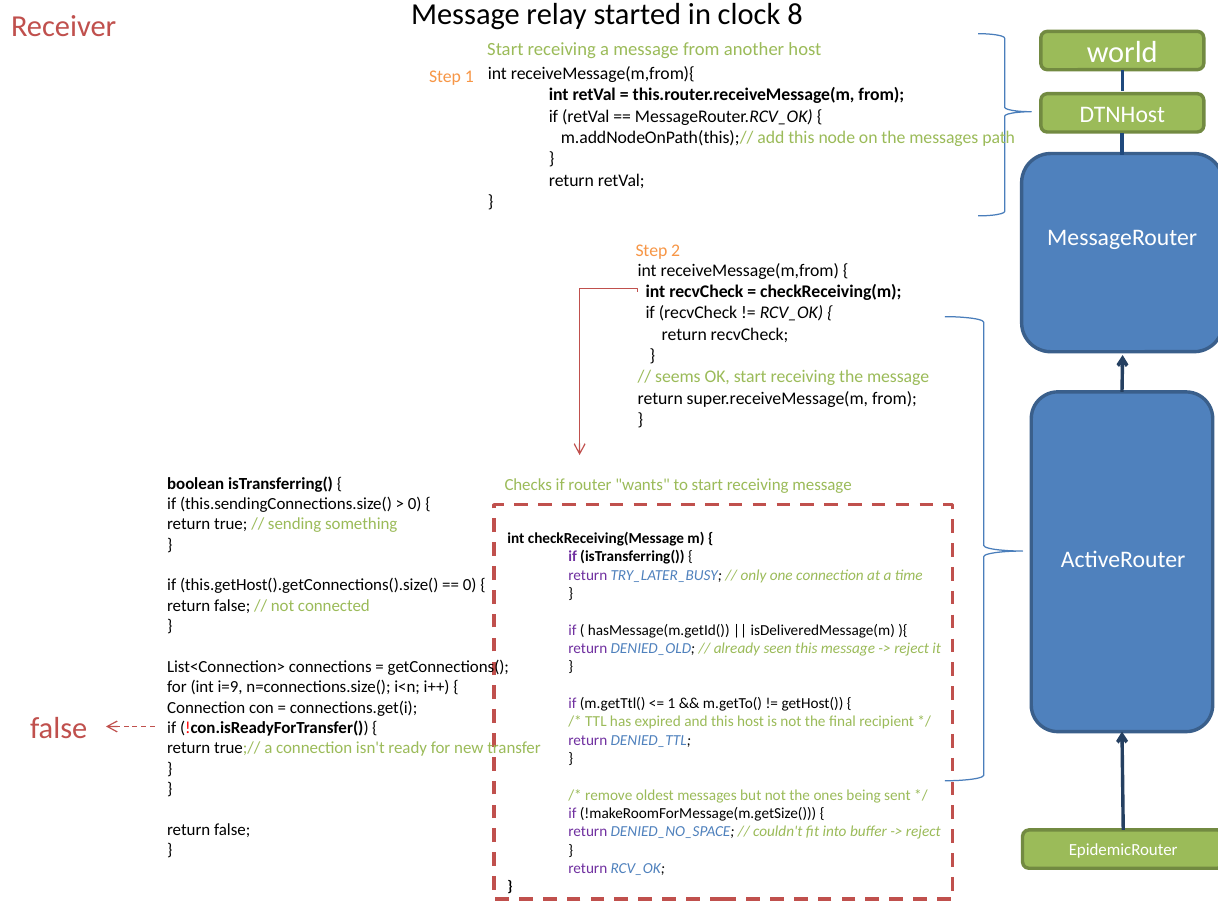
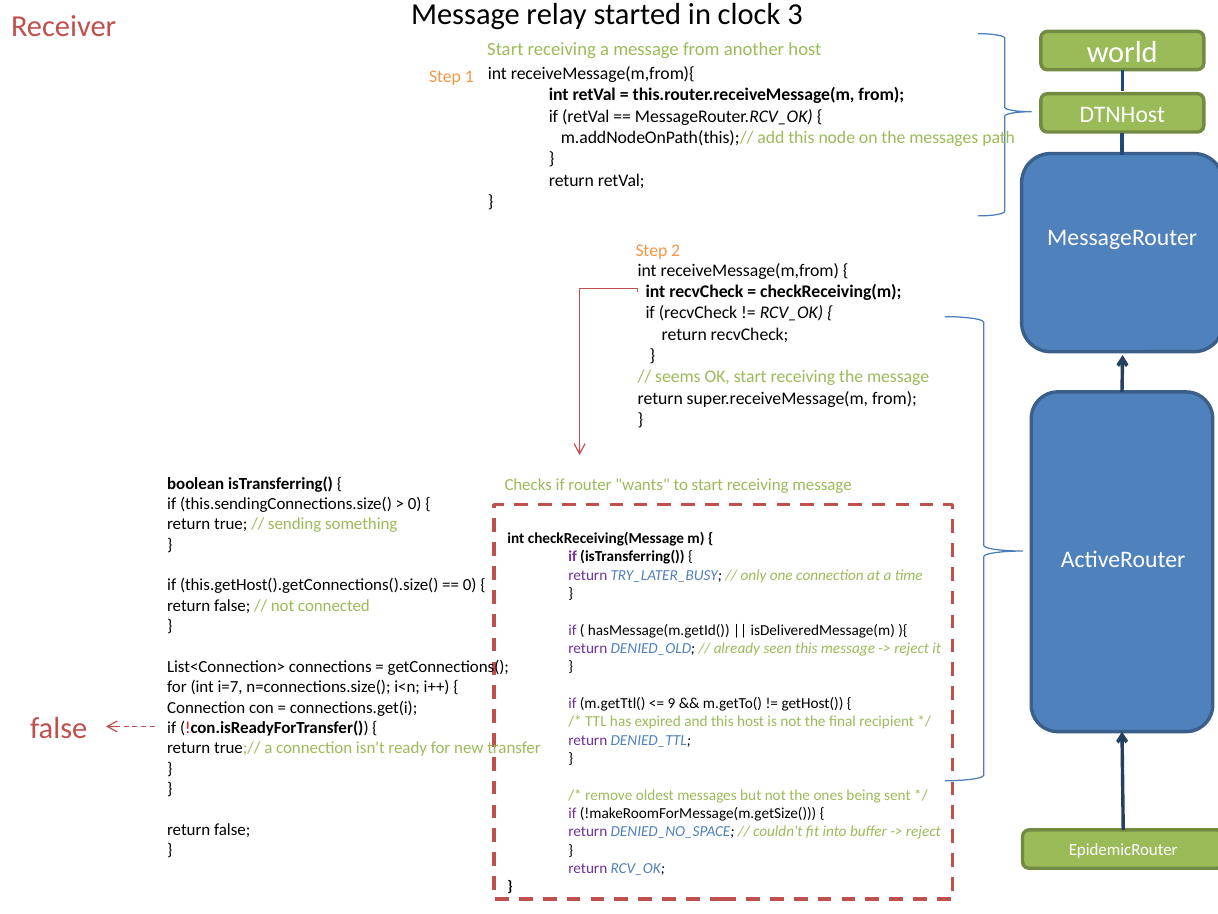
8: 8 -> 3 (795, 14)
i=9: i=9 -> i=7 (230, 687)
1: 1 -> 9 (672, 703)
